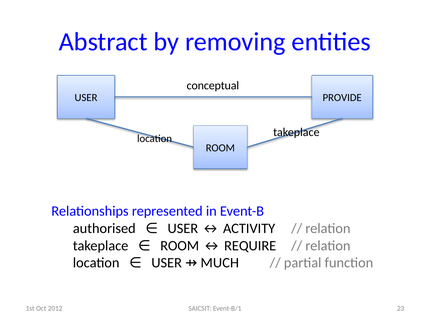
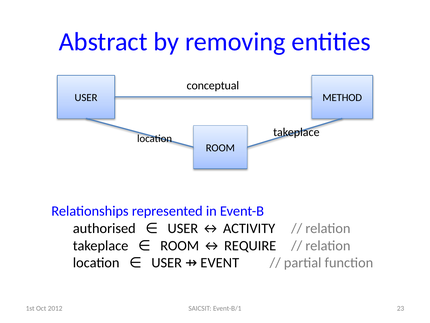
PROVIDE: PROVIDE -> METHOD (342, 97)
MUCH: MUCH -> EVENT (220, 262)
